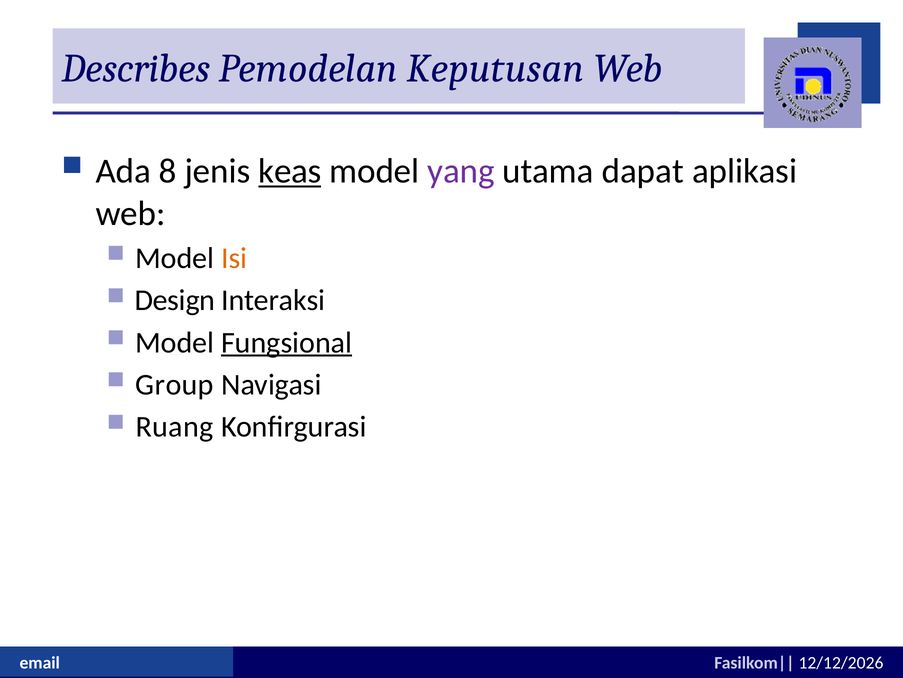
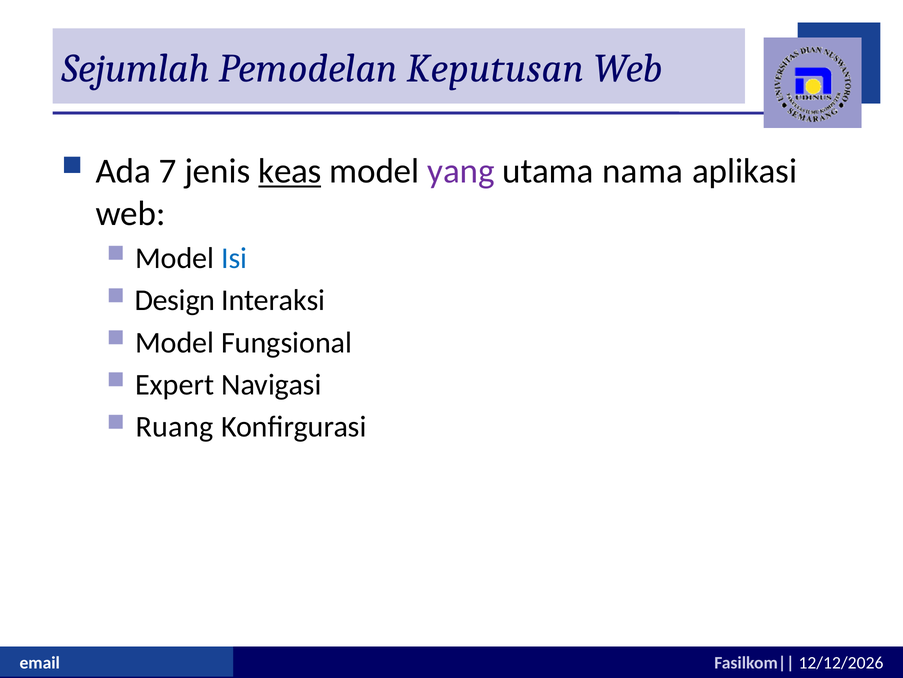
Describes: Describes -> Sejumlah (136, 69)
8: 8 -> 7 (168, 171)
dapat: dapat -> nama (643, 171)
Isi colour: orange -> blue (234, 258)
Fungsional underline: present -> none (287, 342)
Group: Group -> Expert (175, 384)
